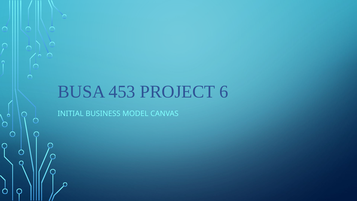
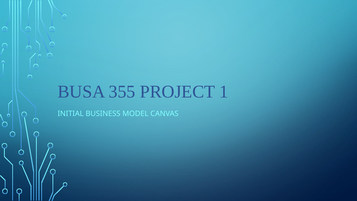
453: 453 -> 355 (122, 92)
6: 6 -> 1 (224, 92)
